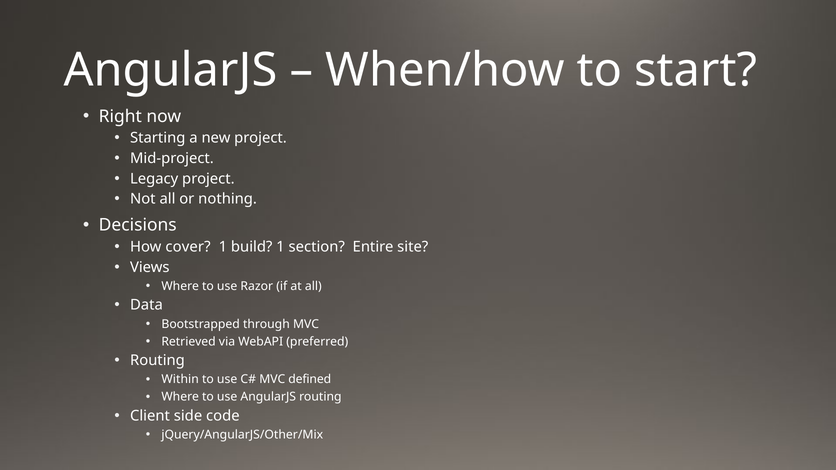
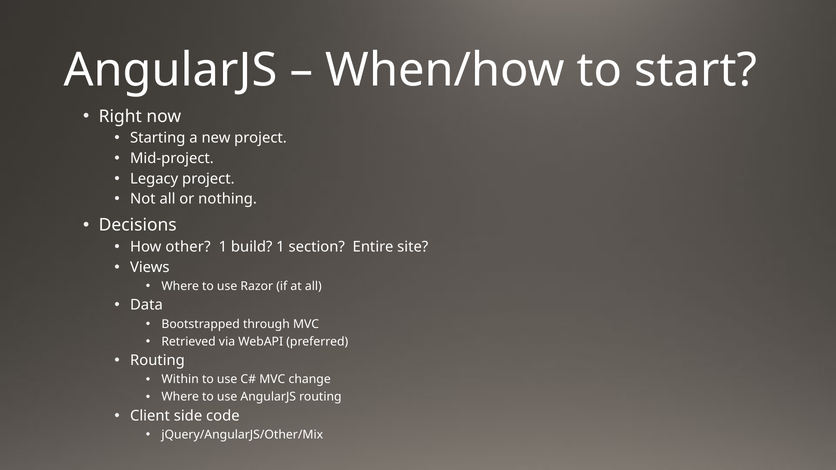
cover: cover -> other (188, 247)
defined: defined -> change (310, 380)
